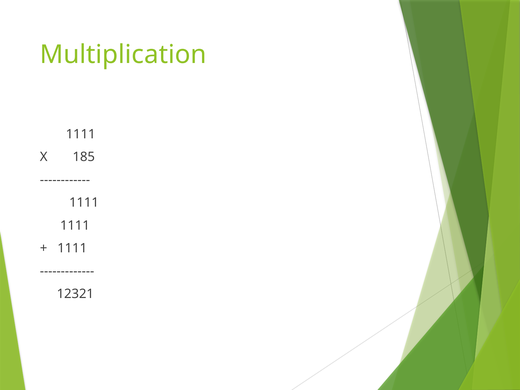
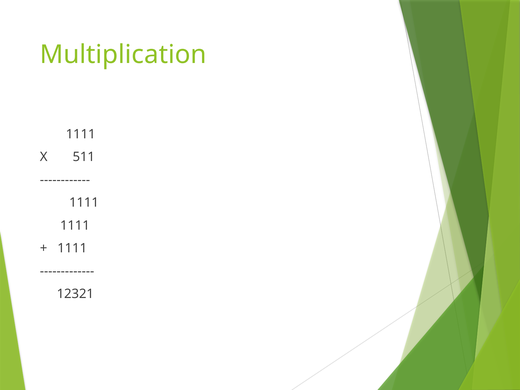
185: 185 -> 511 (84, 157)
